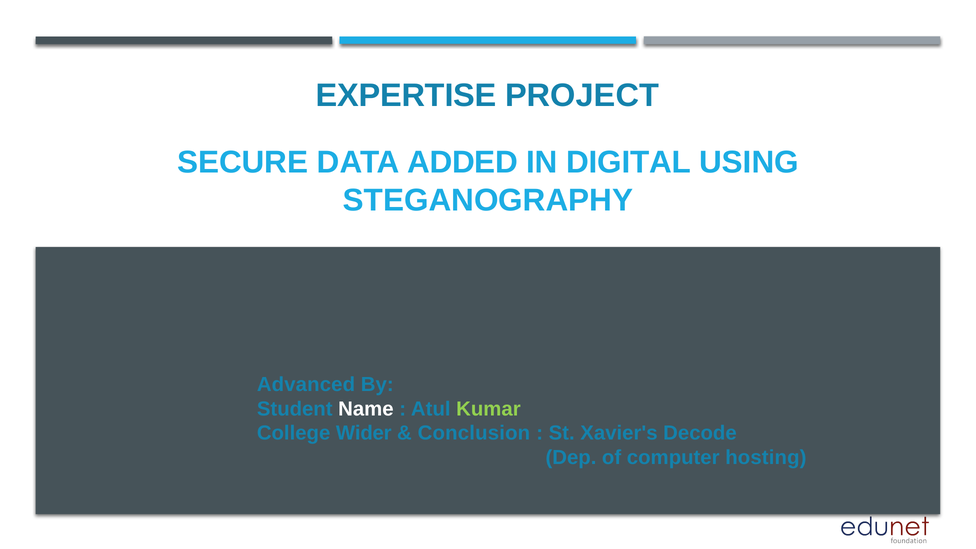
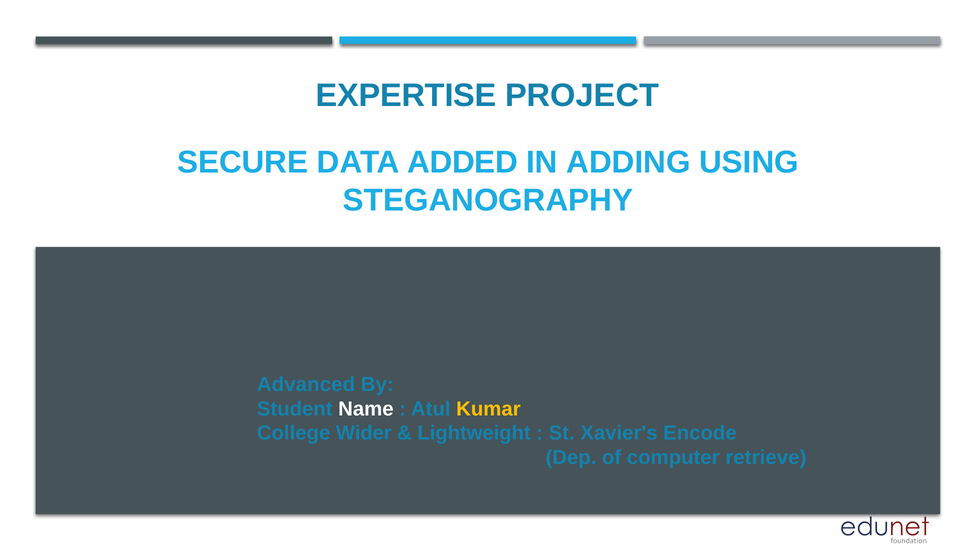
DIGITAL: DIGITAL -> ADDING (628, 163)
Kumar colour: light green -> yellow (488, 409)
Conclusion: Conclusion -> Lightweight (474, 433)
Decode: Decode -> Encode (700, 433)
hosting: hosting -> retrieve (766, 458)
